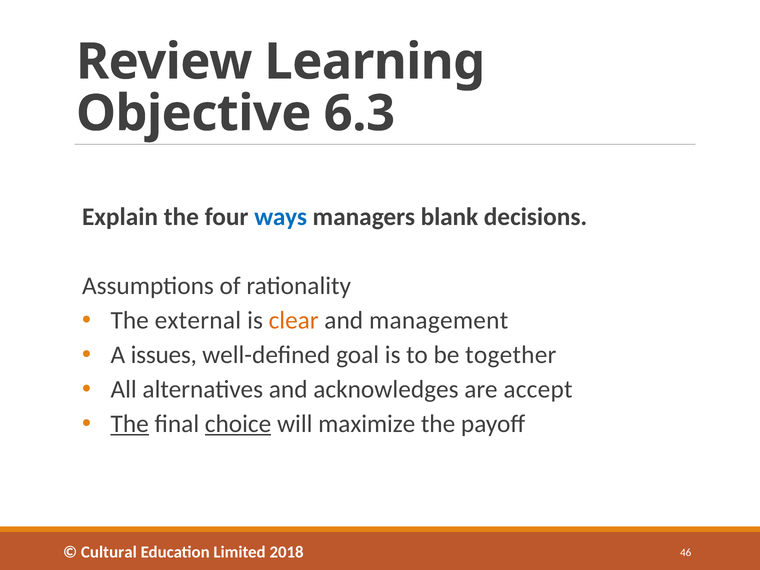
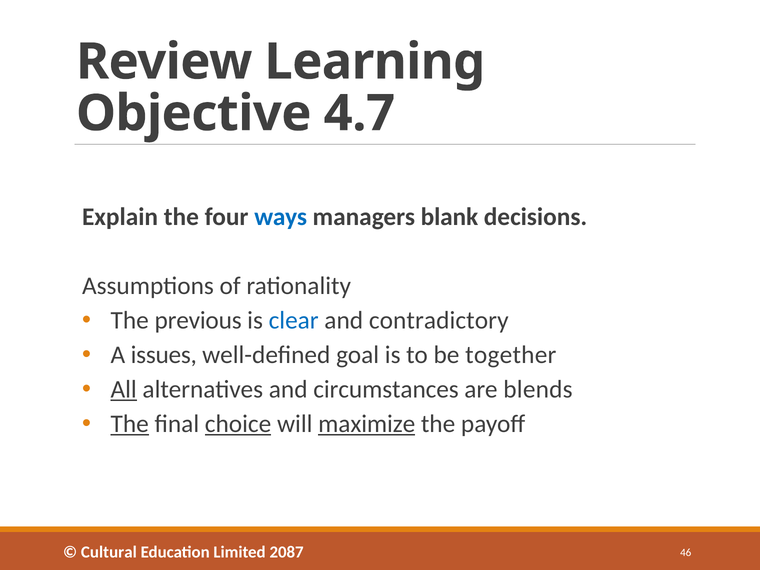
6.3: 6.3 -> 4.7 (359, 114)
external: external -> previous (198, 320)
clear colour: orange -> blue (294, 320)
management: management -> contradictory (439, 320)
All underline: none -> present (124, 390)
acknowledges: acknowledges -> circumstances (386, 390)
accept: accept -> blends (538, 390)
maximize underline: none -> present (367, 424)
2018: 2018 -> 2087 (287, 552)
